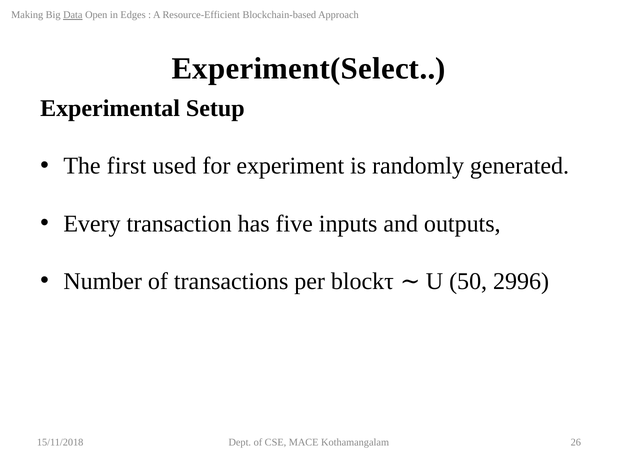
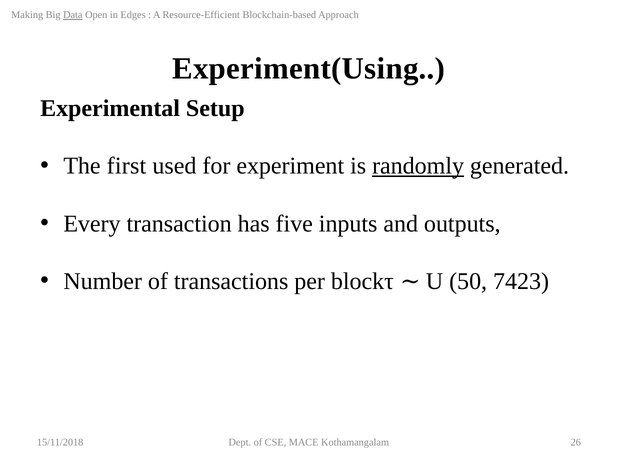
Experiment(Select: Experiment(Select -> Experiment(Using (309, 69)
randomly underline: none -> present (418, 166)
2996: 2996 -> 7423 (521, 282)
